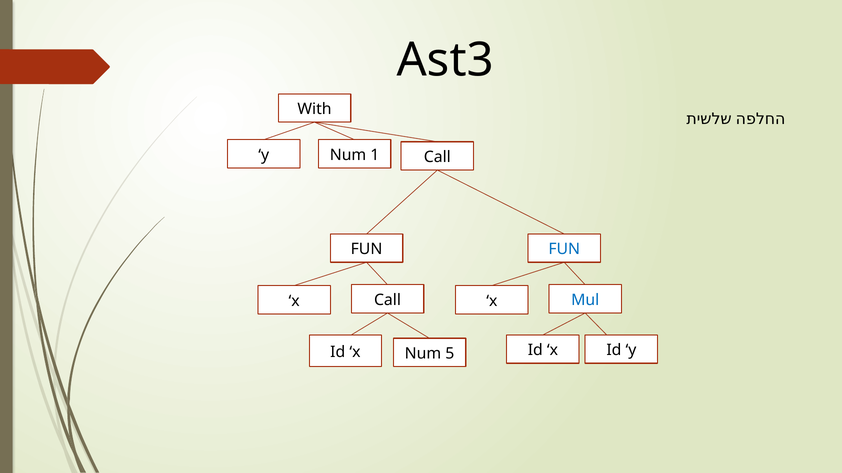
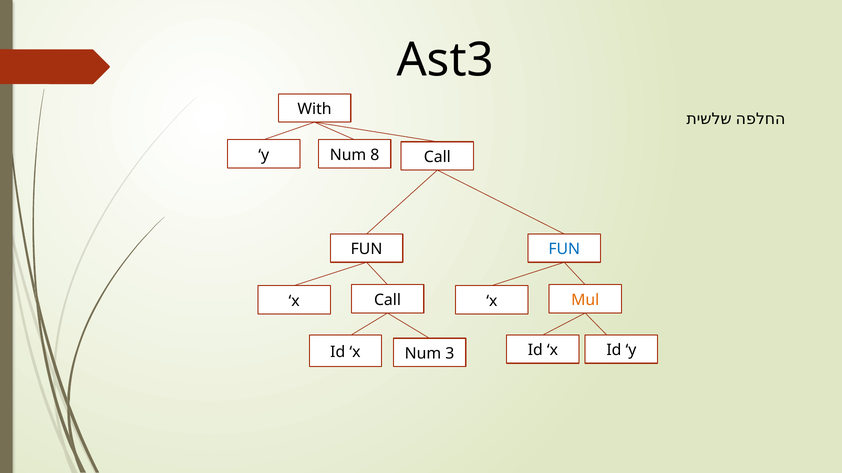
1: 1 -> 8 (375, 155)
Mul colour: blue -> orange (585, 300)
5: 5 -> 3 (450, 354)
